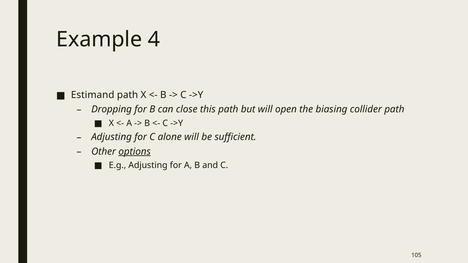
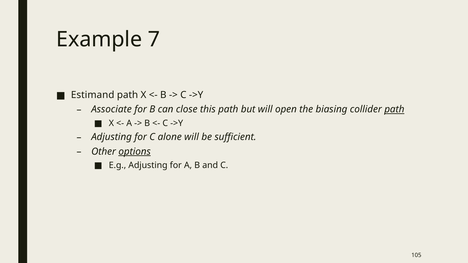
4: 4 -> 7 (154, 39)
Dropping: Dropping -> Associate (112, 110)
path underline: none -> present (394, 110)
